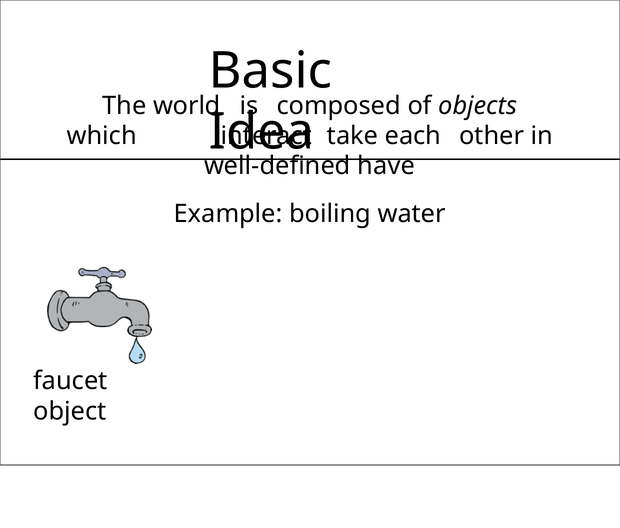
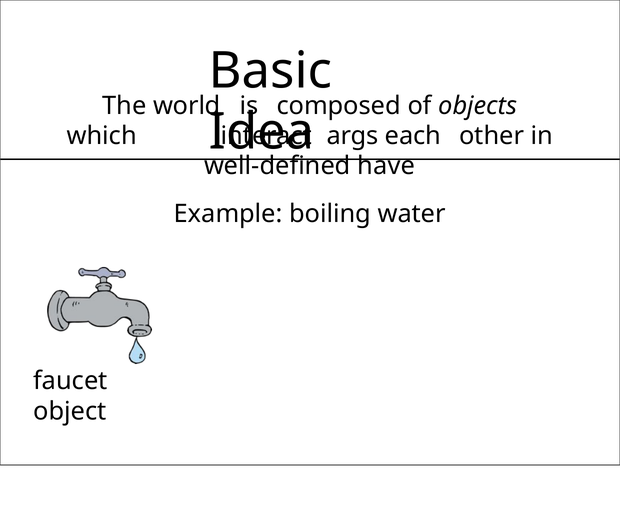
take: take -> args (353, 136)
